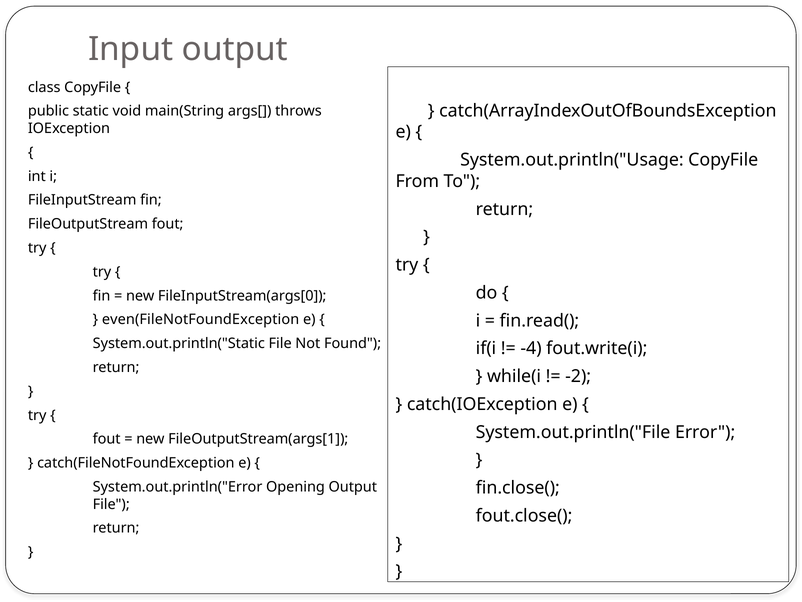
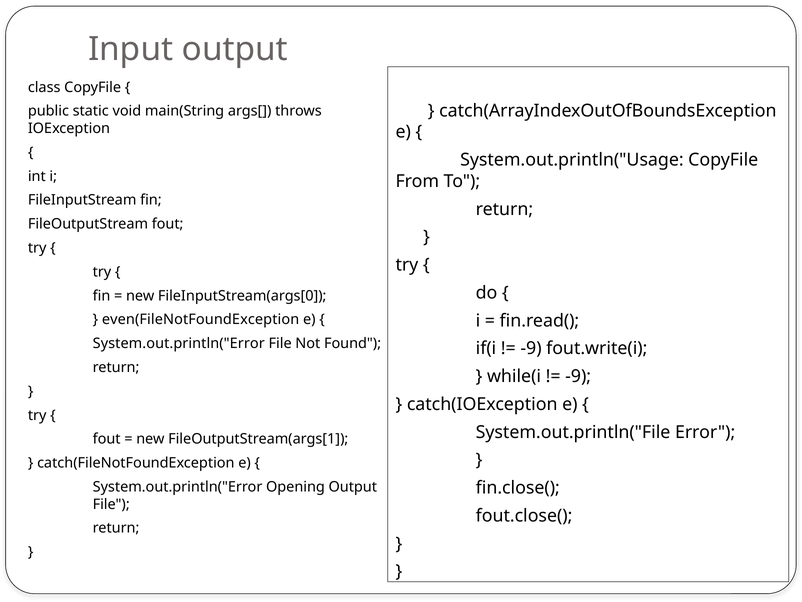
System.out.println("Static: System.out.println("Static -> System.out.println("Error (179, 343)
-4: -4 -> -9 (531, 348)
-2: -2 -> -9 (578, 376)
